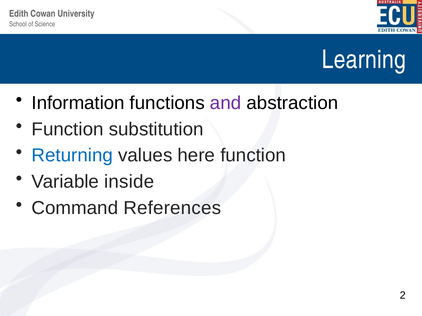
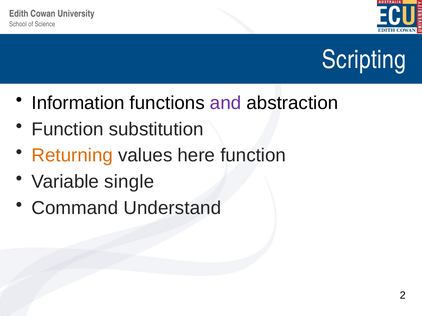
Learning: Learning -> Scripting (364, 60)
Returning colour: blue -> orange (72, 156)
inside: inside -> single (129, 182)
References: References -> Understand (172, 208)
